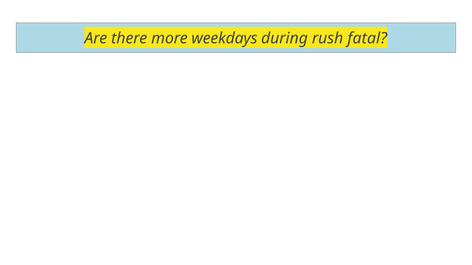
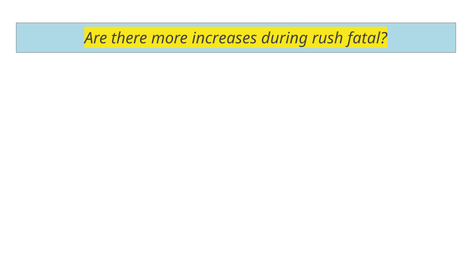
weekdays: weekdays -> increases (224, 38)
